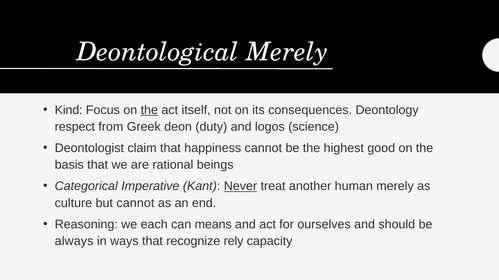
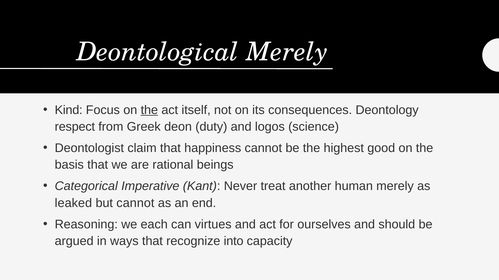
Never underline: present -> none (241, 187)
culture: culture -> leaked (73, 203)
means: means -> virtues (213, 225)
always: always -> argued (74, 242)
rely: rely -> into (234, 242)
